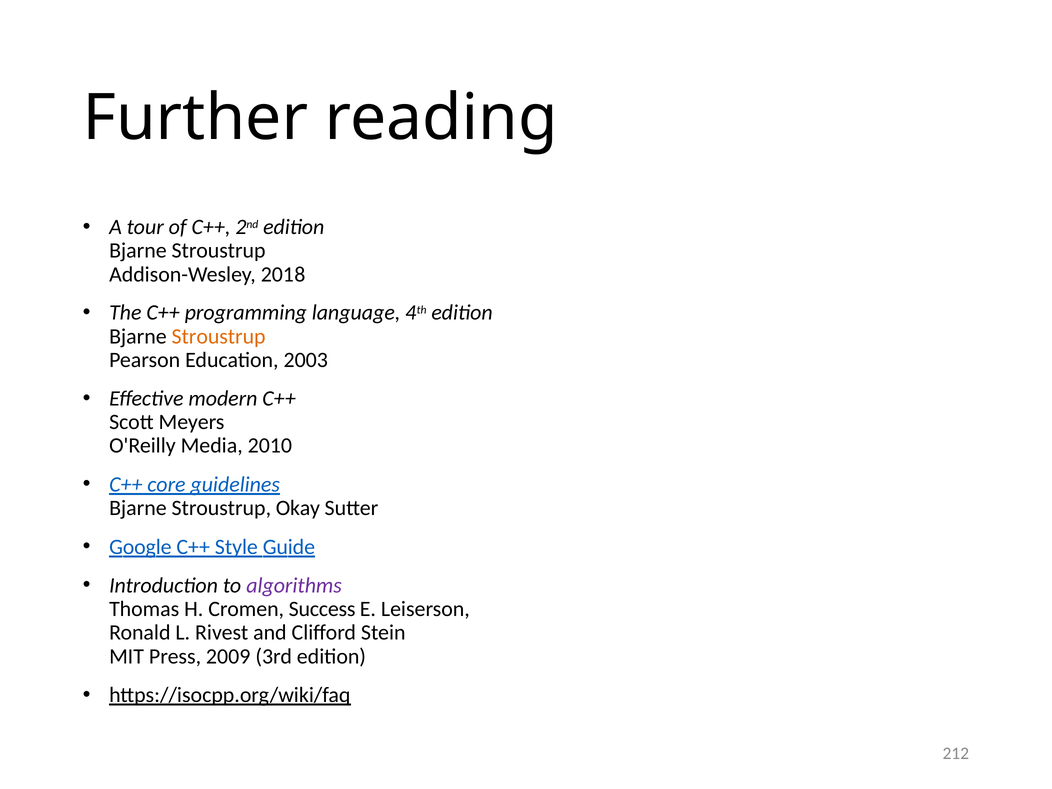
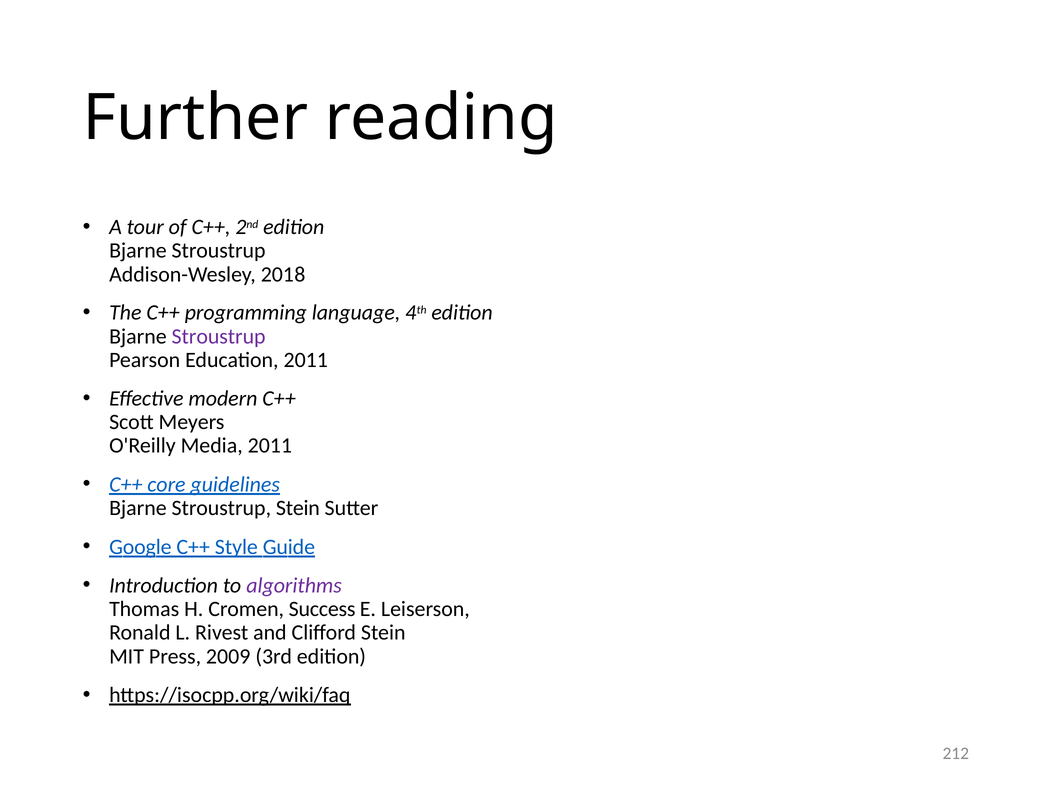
Stroustrup colour: orange -> purple (219, 336)
Education 2003: 2003 -> 2011 (306, 360)
Media 2010: 2010 -> 2011 (270, 446)
Stroustrup Okay: Okay -> Stein (298, 508)
